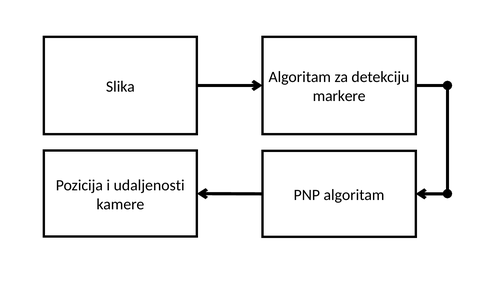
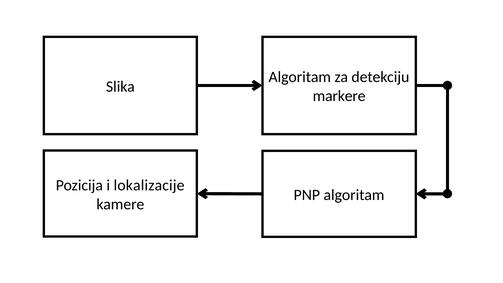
udaljenosti: udaljenosti -> lokalizacije (149, 185)
